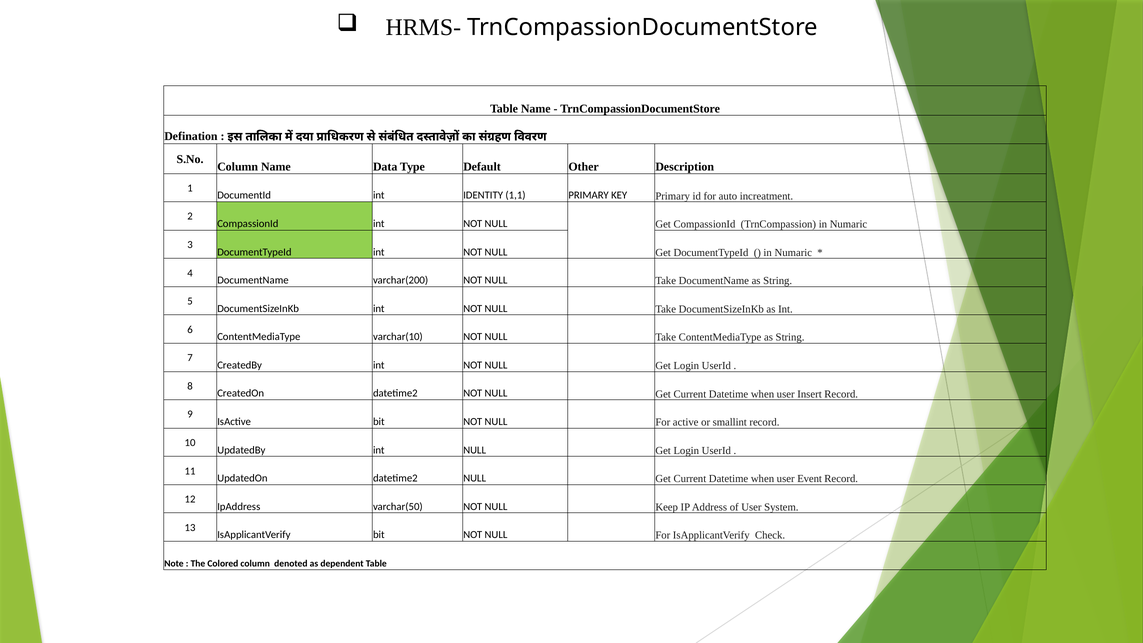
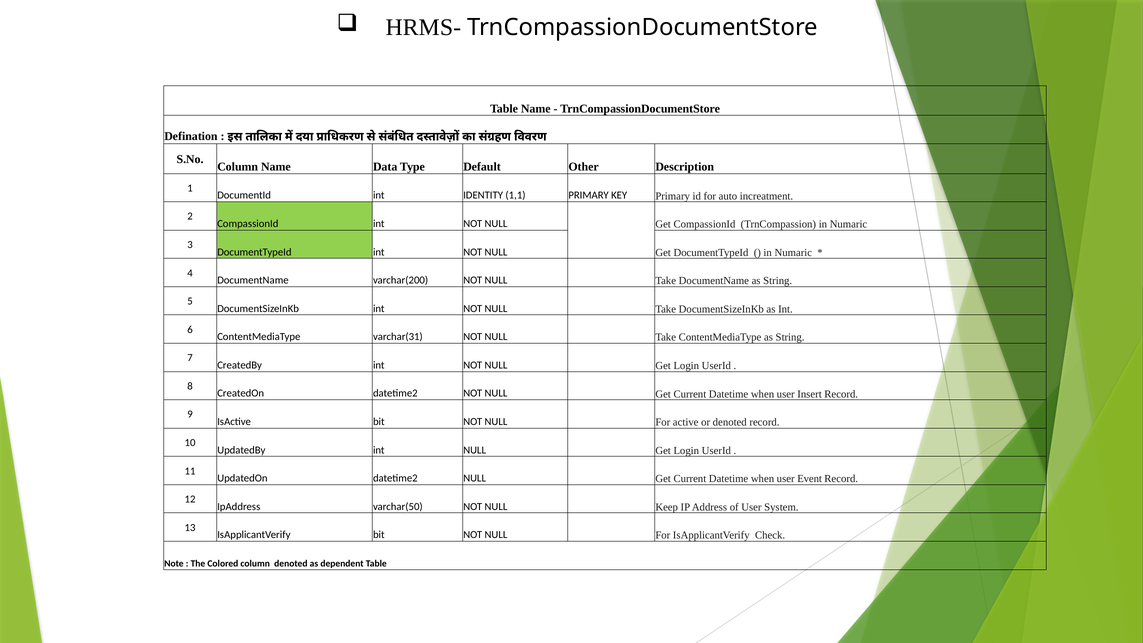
varchar(10: varchar(10 -> varchar(31 (398, 337)
or smallint: smallint -> denoted (730, 422)
